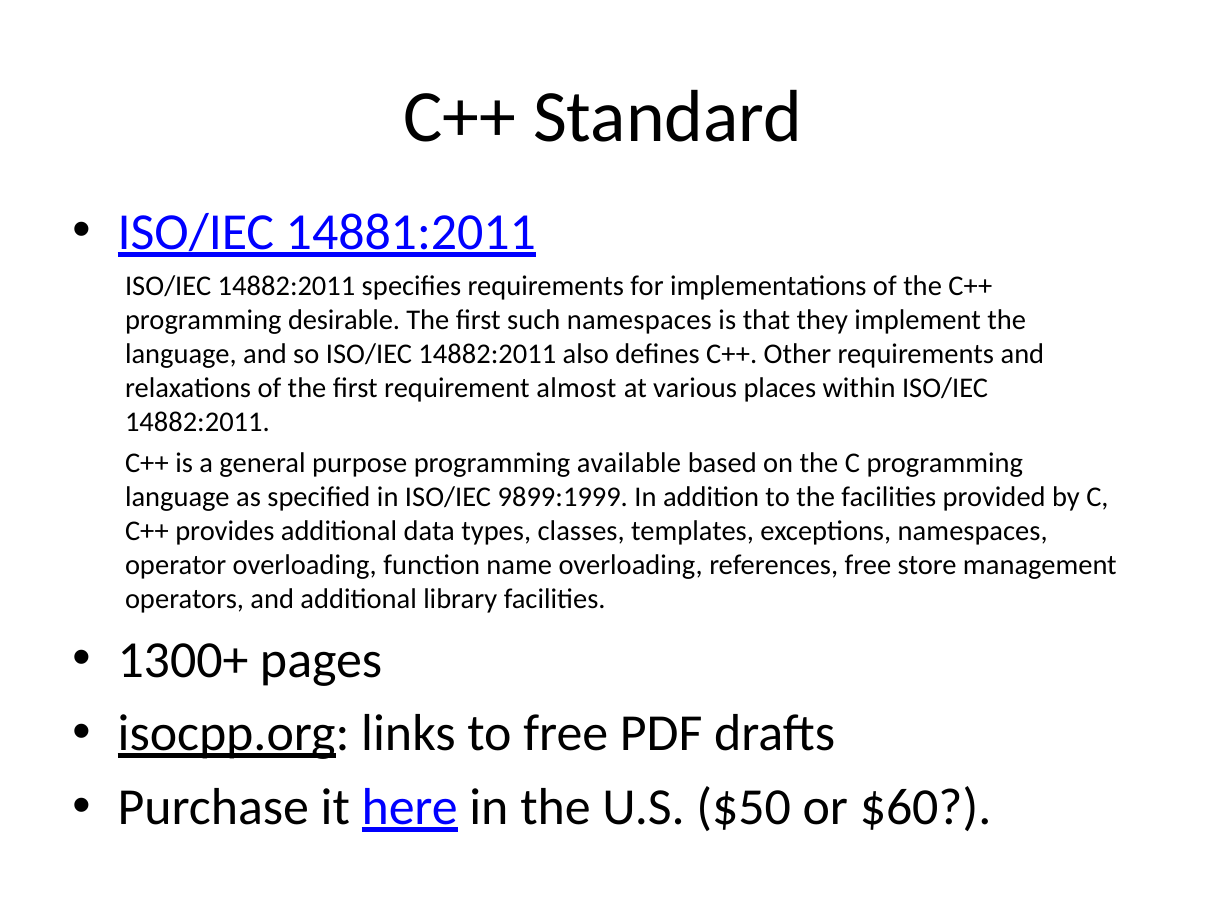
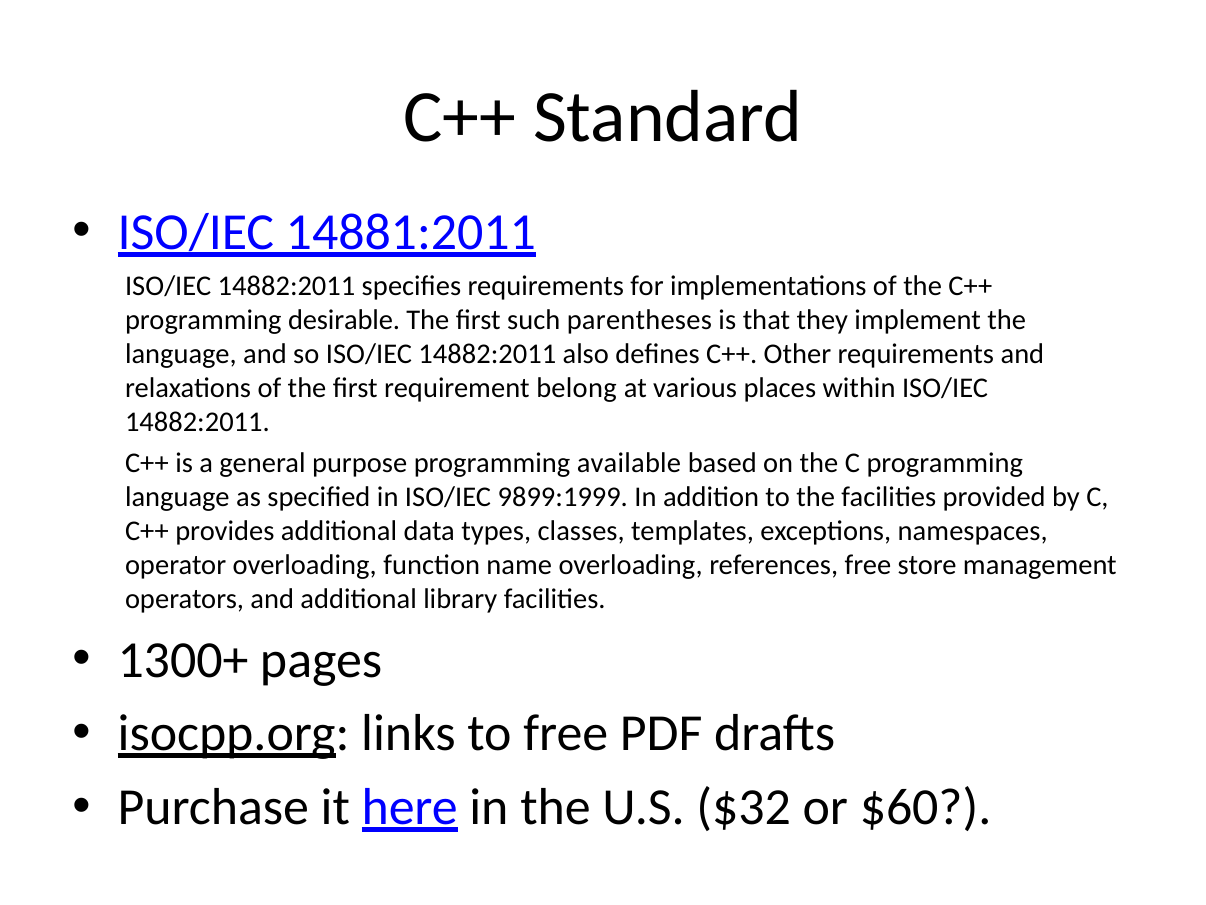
such namespaces: namespaces -> parentheses (639, 320)
almost: almost -> belong (576, 388)
$50: $50 -> $32 (744, 807)
